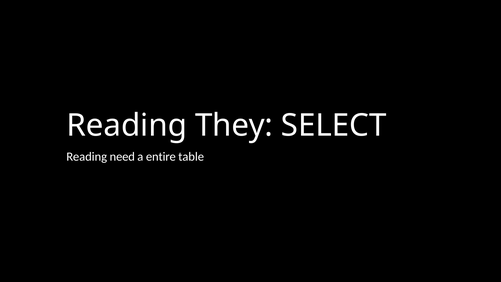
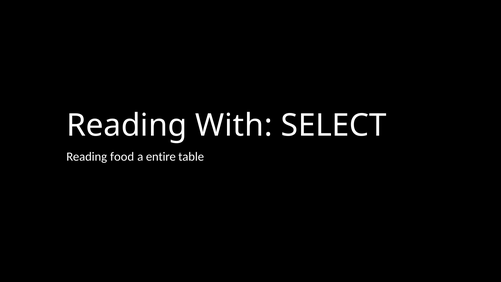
They: They -> With (234, 125)
need: need -> food (122, 157)
